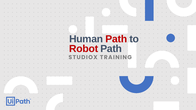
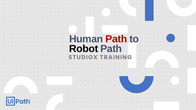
Robot colour: red -> black (84, 49)
